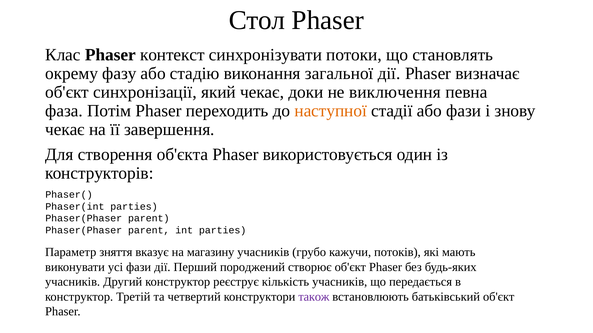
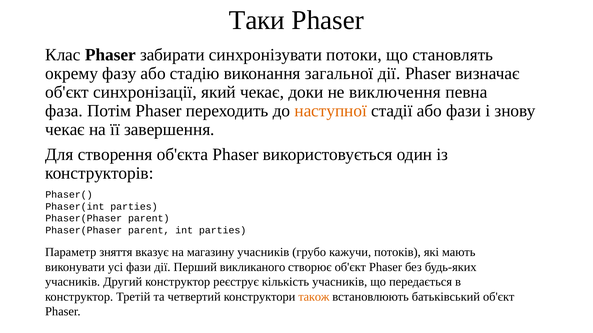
Стол: Стол -> Таки (257, 20)
контекст: контекст -> забирати (172, 55)
породжений: породжений -> викликаного (253, 267)
також colour: purple -> orange (314, 297)
